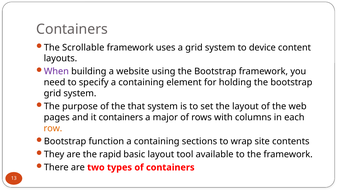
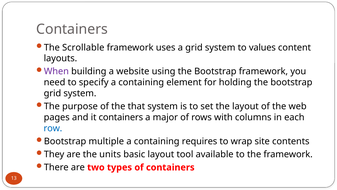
device: device -> values (262, 47)
row colour: orange -> blue (53, 128)
function: function -> multiple (106, 141)
sections: sections -> requires (200, 141)
rapid: rapid -> units (110, 154)
